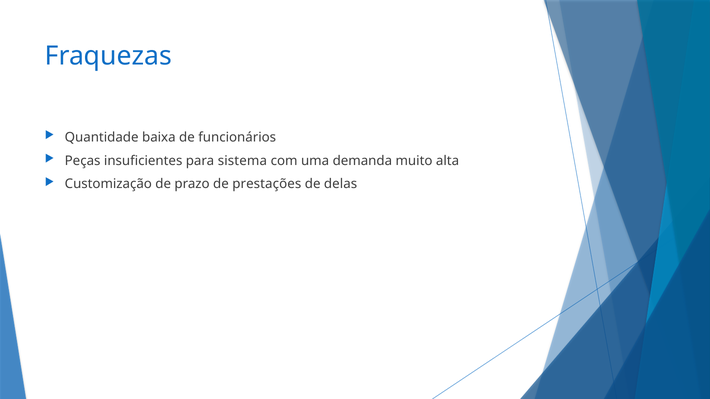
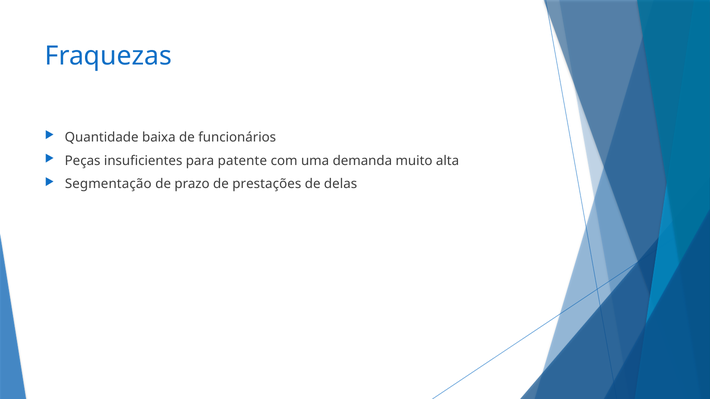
sistema: sistema -> patente (242, 161)
Customização: Customização -> Segmentação (108, 184)
